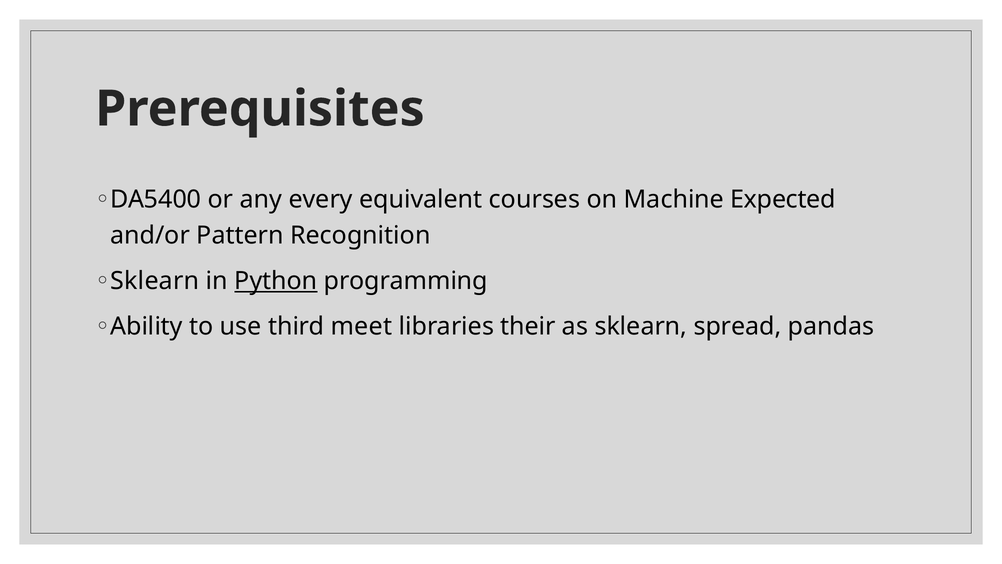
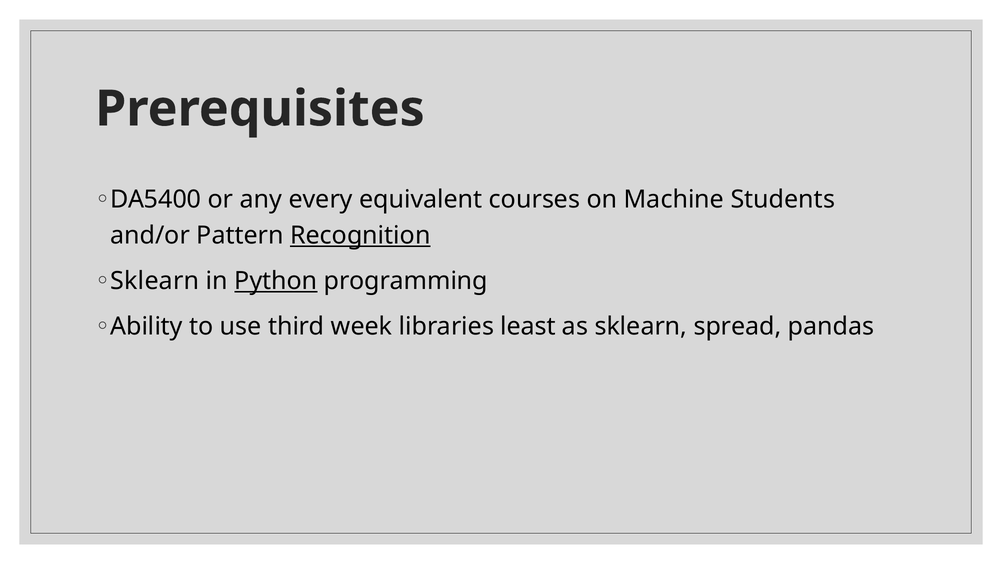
Expected: Expected -> Students (783, 199)
Recognition underline: none -> present (360, 235)
meet: meet -> week (362, 326)
their: their -> least (528, 326)
